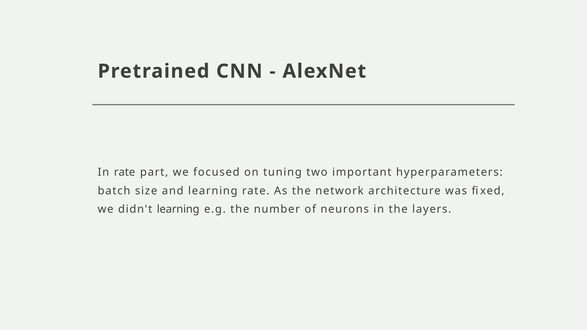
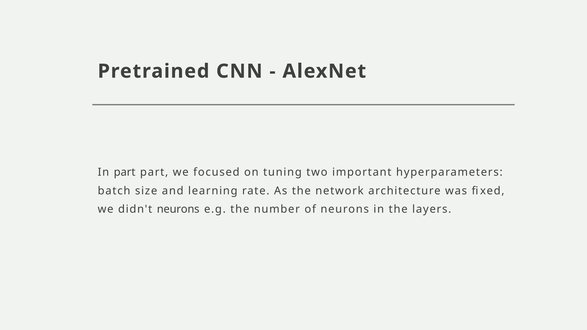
In rate: rate -> part (125, 172)
didn't learning: learning -> neurons (178, 209)
